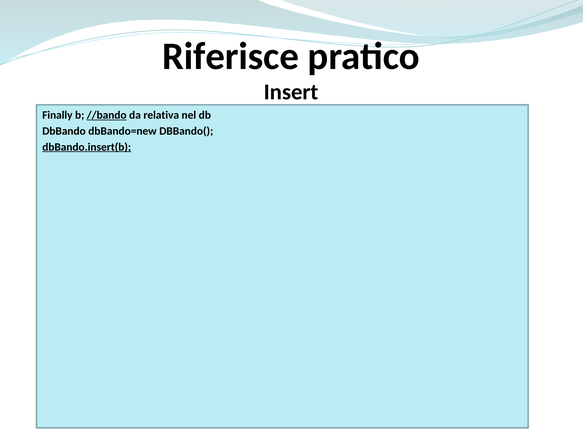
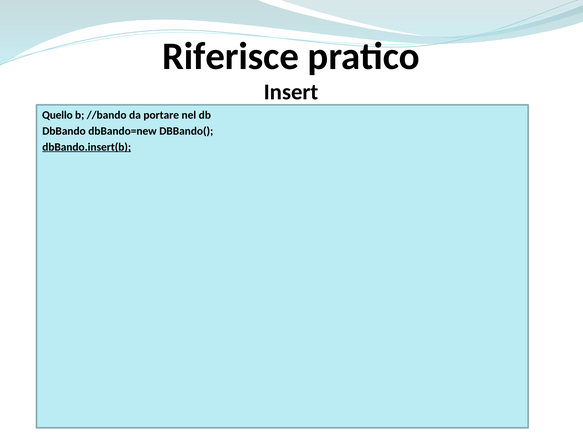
Finally: Finally -> Quello (57, 115)
//bando underline: present -> none (107, 115)
relativa: relativa -> portare (161, 115)
